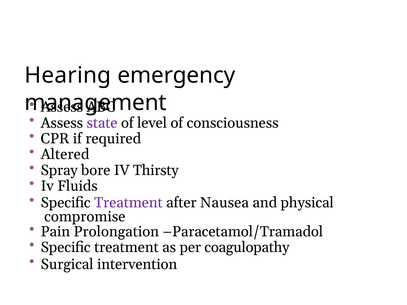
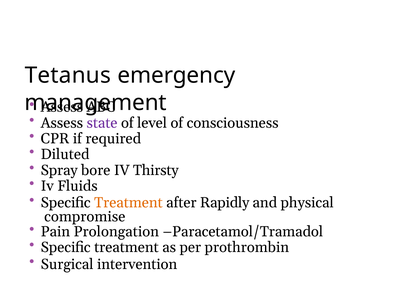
Hearing: Hearing -> Tetanus (68, 76)
Altered: Altered -> Diluted (65, 155)
Treatment colour: purple -> orange (128, 203)
Nausea: Nausea -> Rapidly (225, 203)
coagulopathy: coagulopathy -> prothrombin (247, 248)
